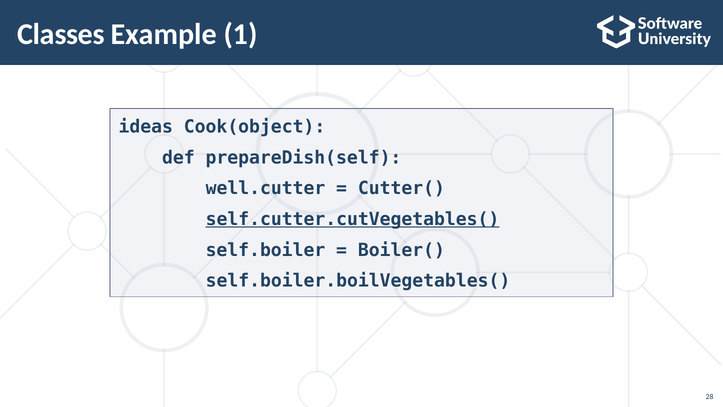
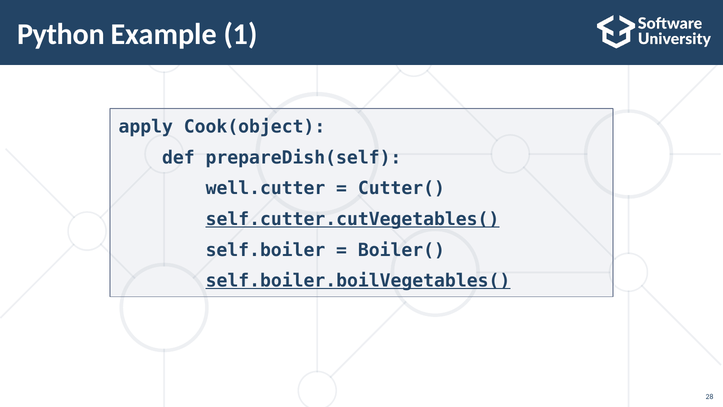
Classes: Classes -> Python (61, 34)
ideas: ideas -> apply (146, 127)
self.boiler.boilVegetables( underline: none -> present (358, 281)
